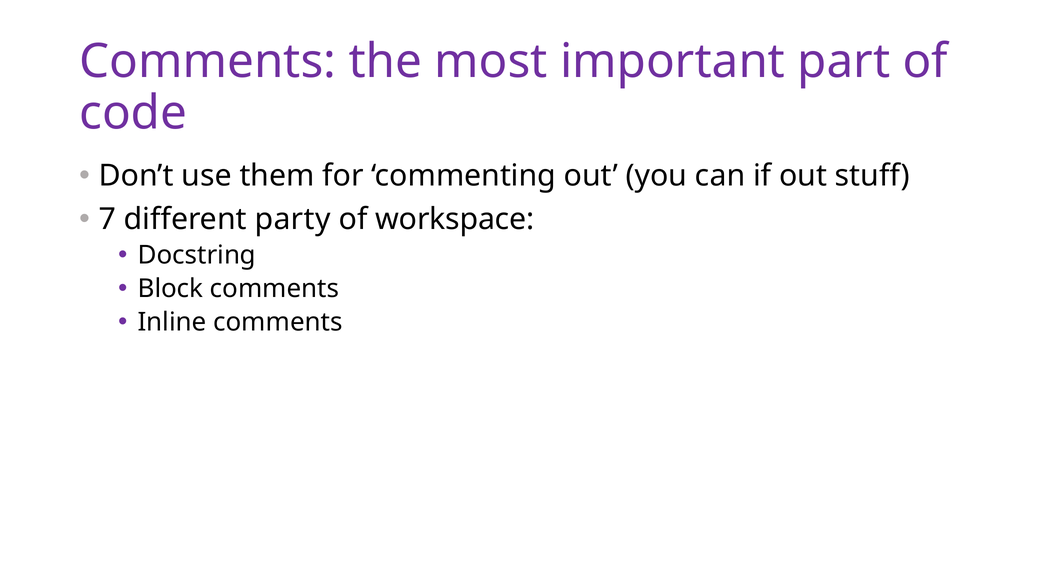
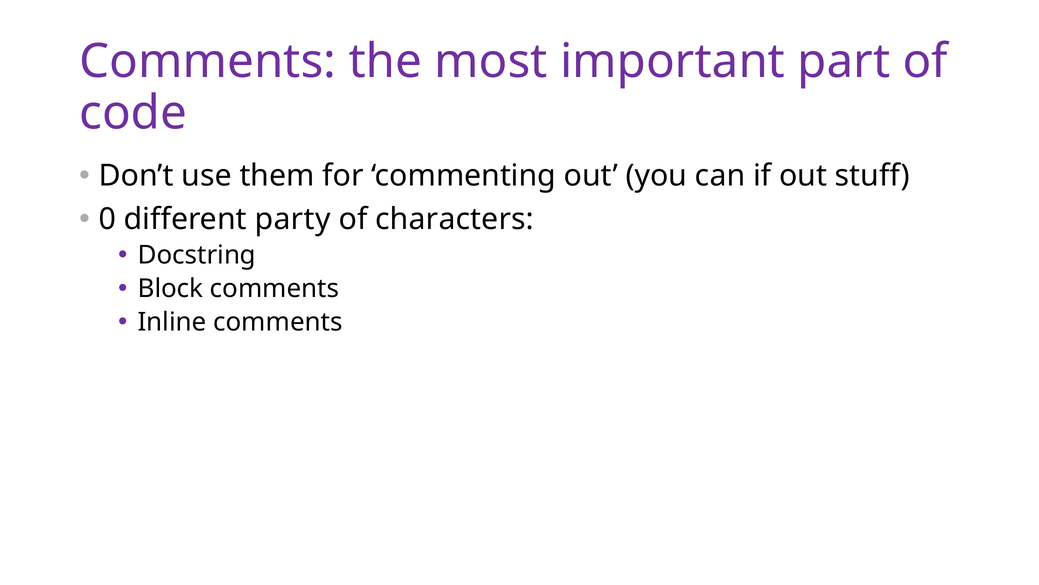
7: 7 -> 0 (107, 219)
workspace: workspace -> characters (455, 219)
